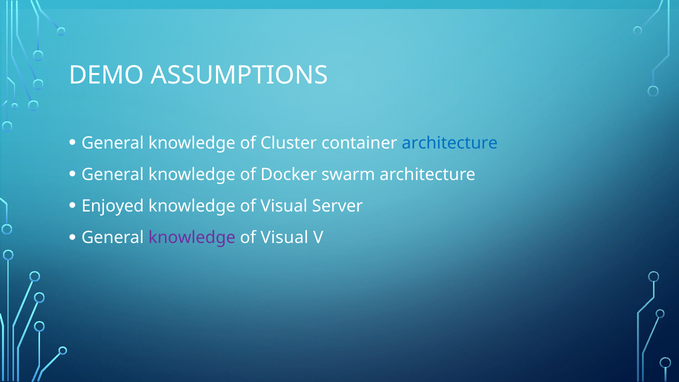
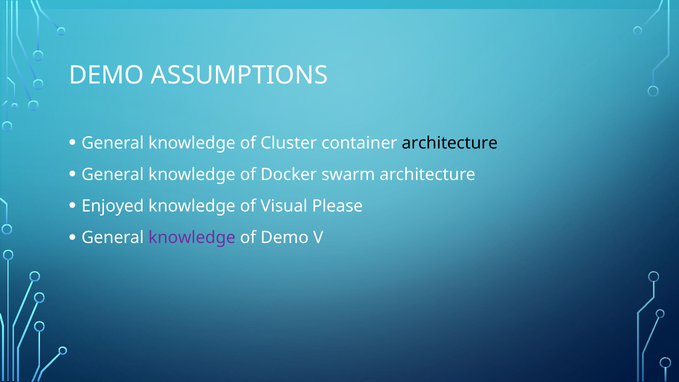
architecture colour: blue -> black (450, 143)
Server: Server -> Please (337, 206)
Visual: Visual -> Demo (285, 238)
